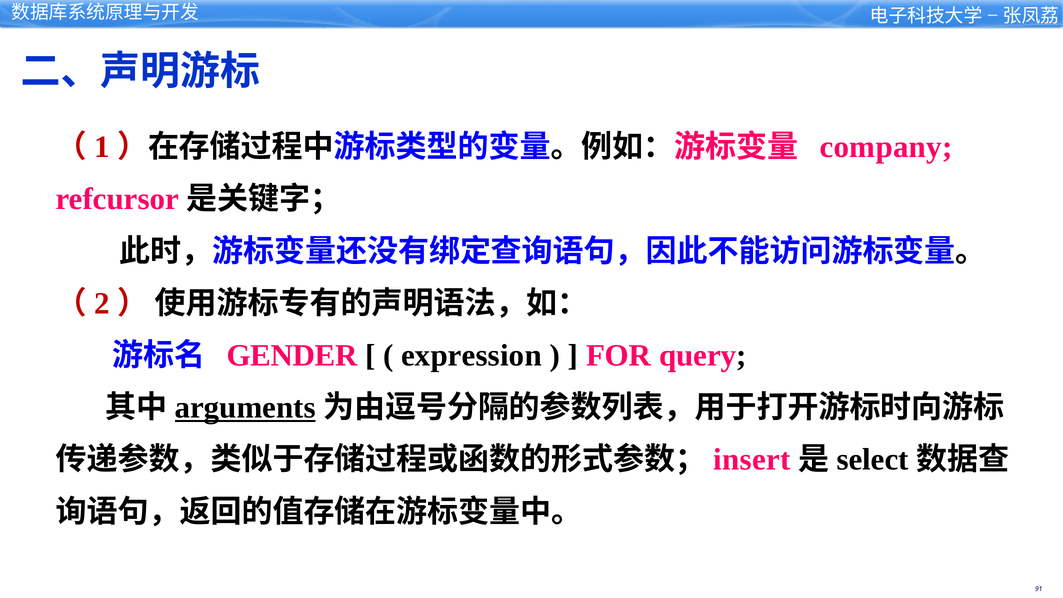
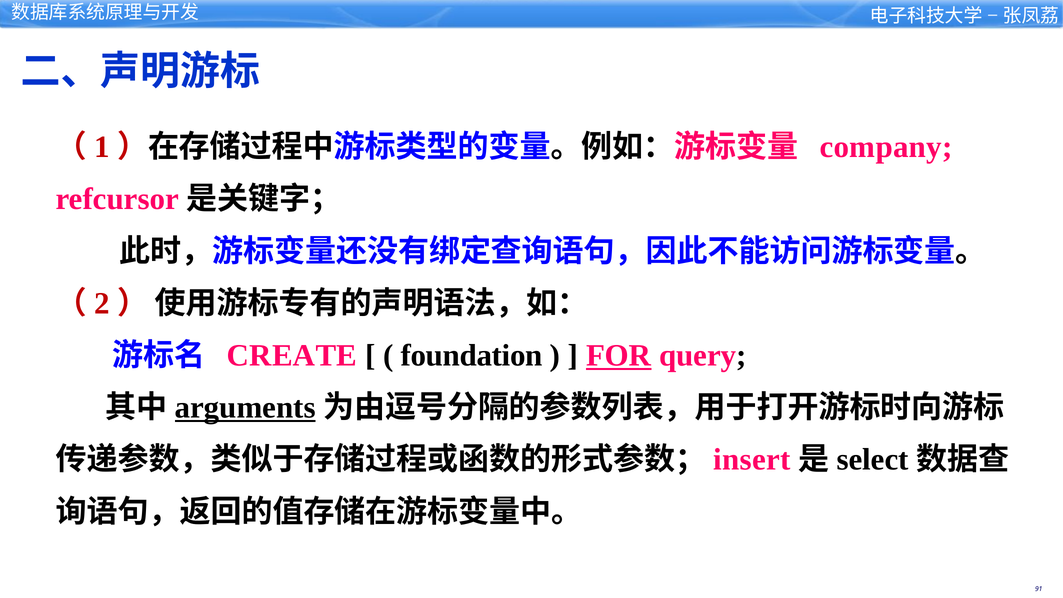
GENDER: GENDER -> CREATE (292, 355)
expression: expression -> foundation (472, 355)
FOR underline: none -> present (619, 355)
